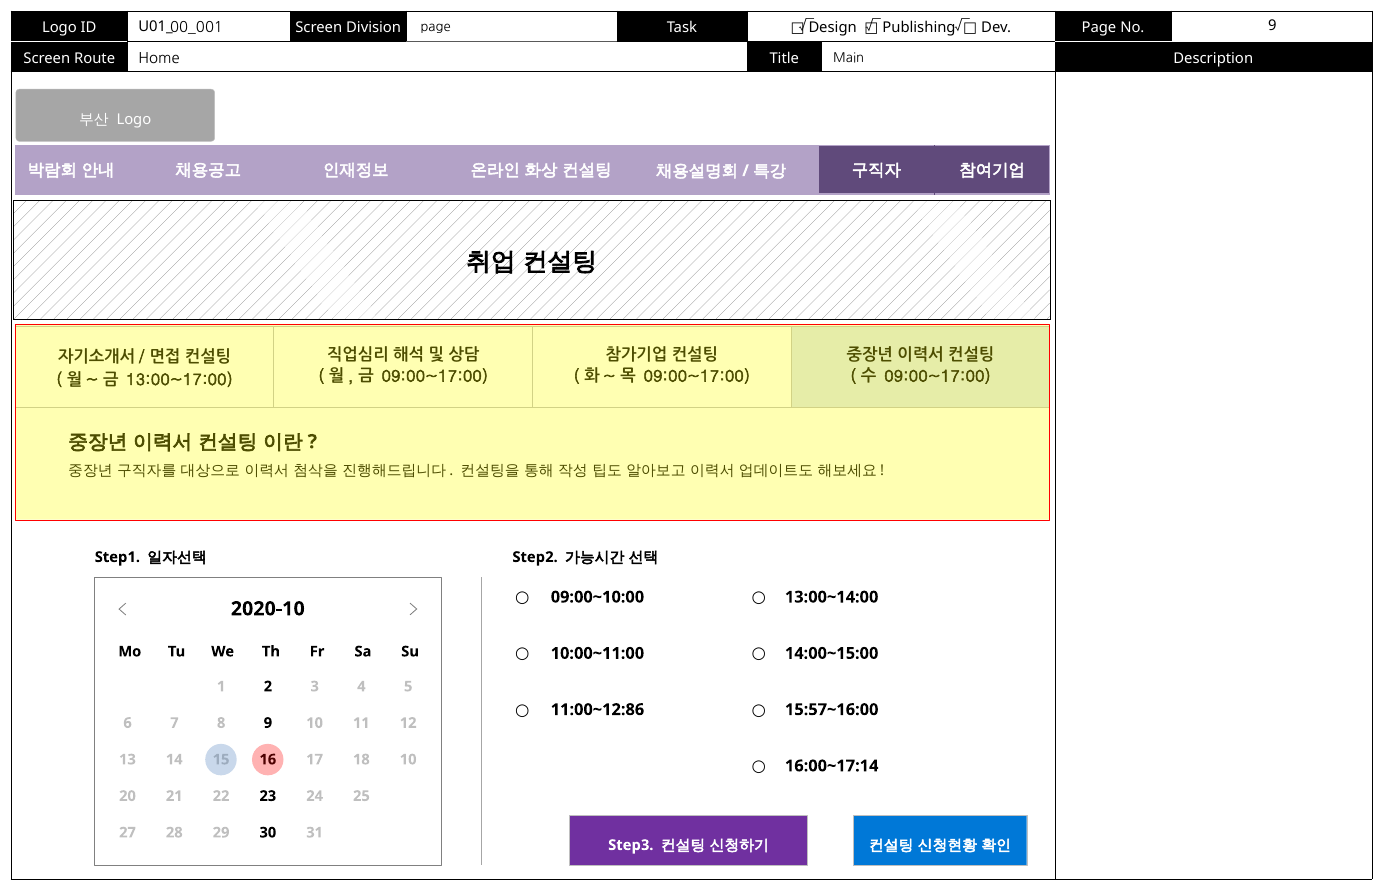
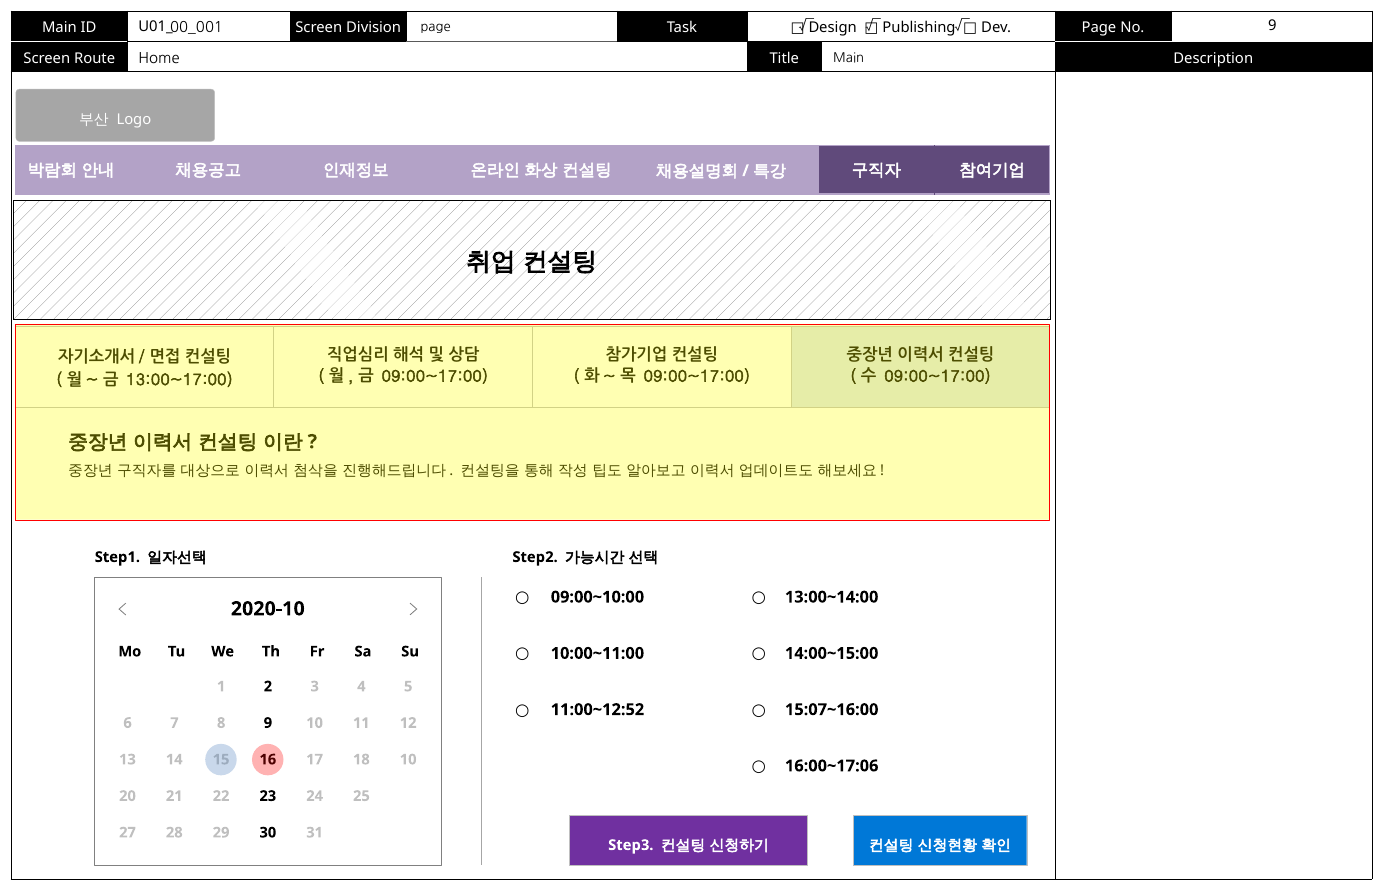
Logo: Logo -> Main (59, 28)
11:00~12:86: 11:00~12:86 -> 11:00~12:52 (597, 709)
15:57~16:00: 15:57~16:00 -> 15:07~16:00 (832, 709)
16:00~17:14: 16:00~17:14 -> 16:00~17:06 (832, 765)
